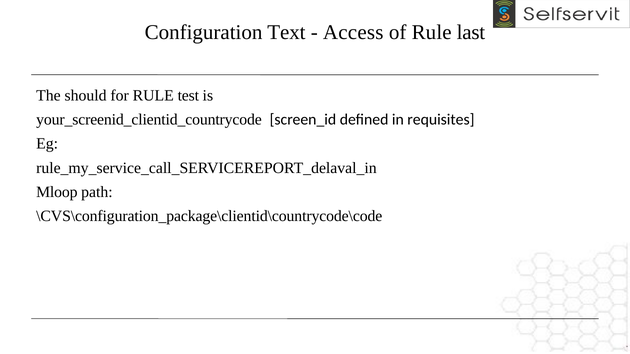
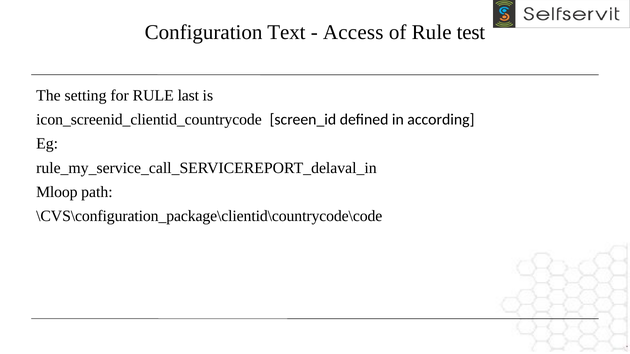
last: last -> test (471, 32)
should: should -> setting (86, 96)
test: test -> last (188, 96)
your_screenid_clientid_countrycode: your_screenid_clientid_countrycode -> icon_screenid_clientid_countrycode (149, 120)
requisites: requisites -> according (441, 120)
